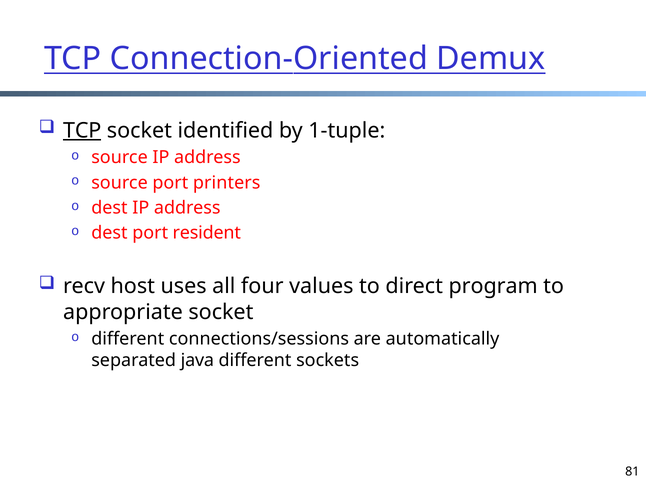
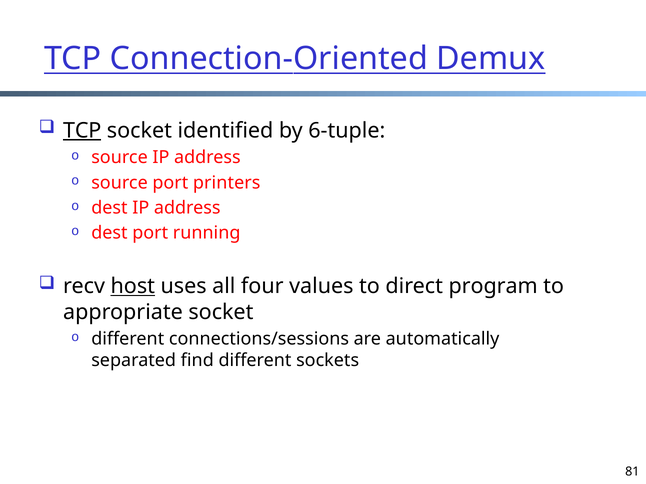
1-tuple: 1-tuple -> 6-tuple (347, 131)
resident: resident -> running (207, 233)
host underline: none -> present (133, 286)
java: java -> find (197, 361)
